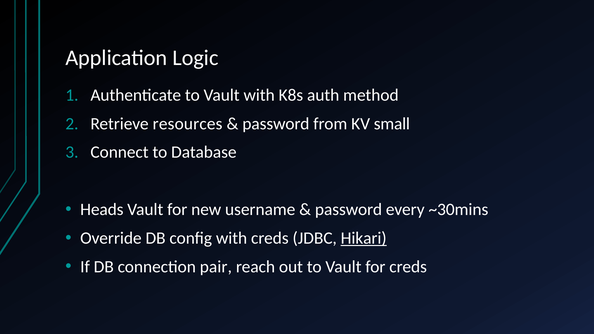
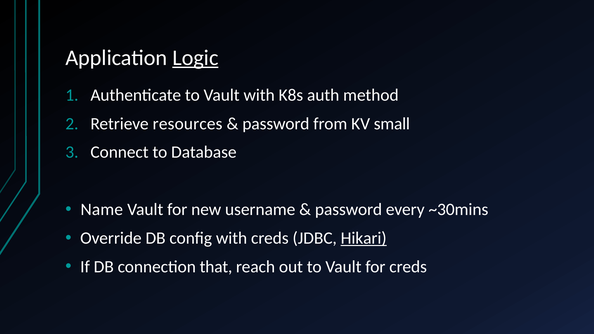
Logic underline: none -> present (195, 58)
Heads: Heads -> Name (102, 210)
pair: pair -> that (216, 267)
